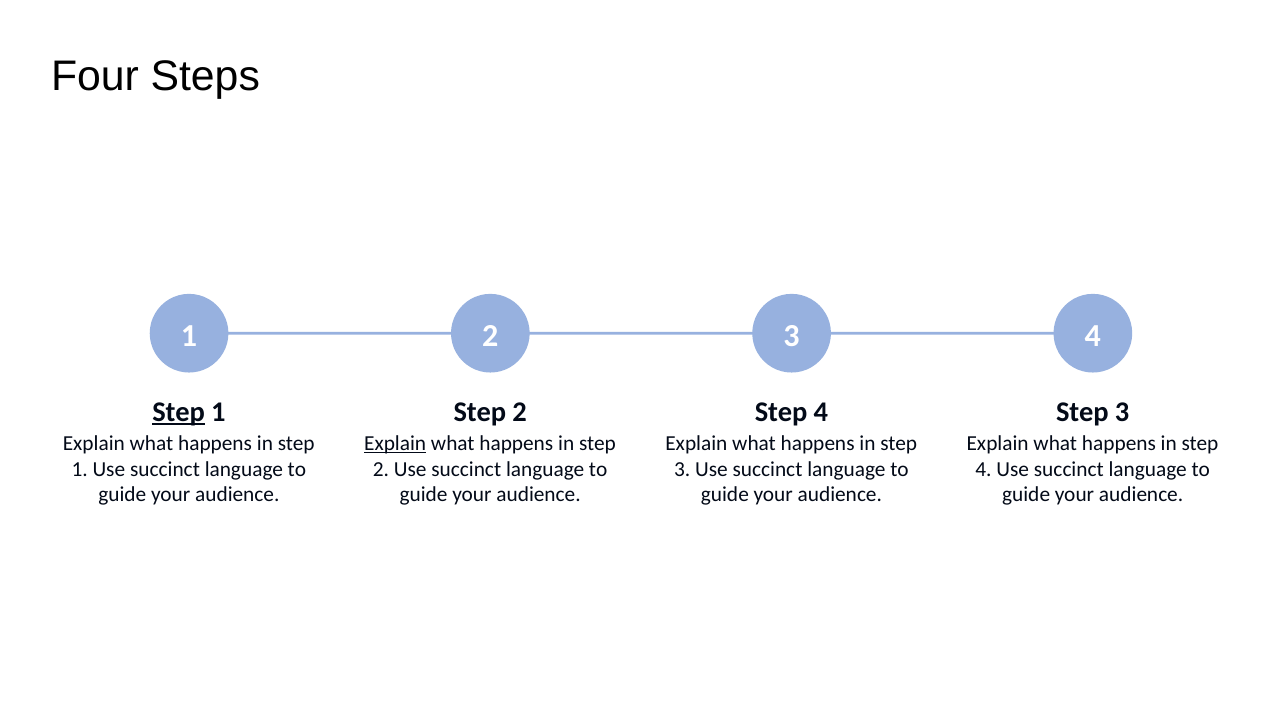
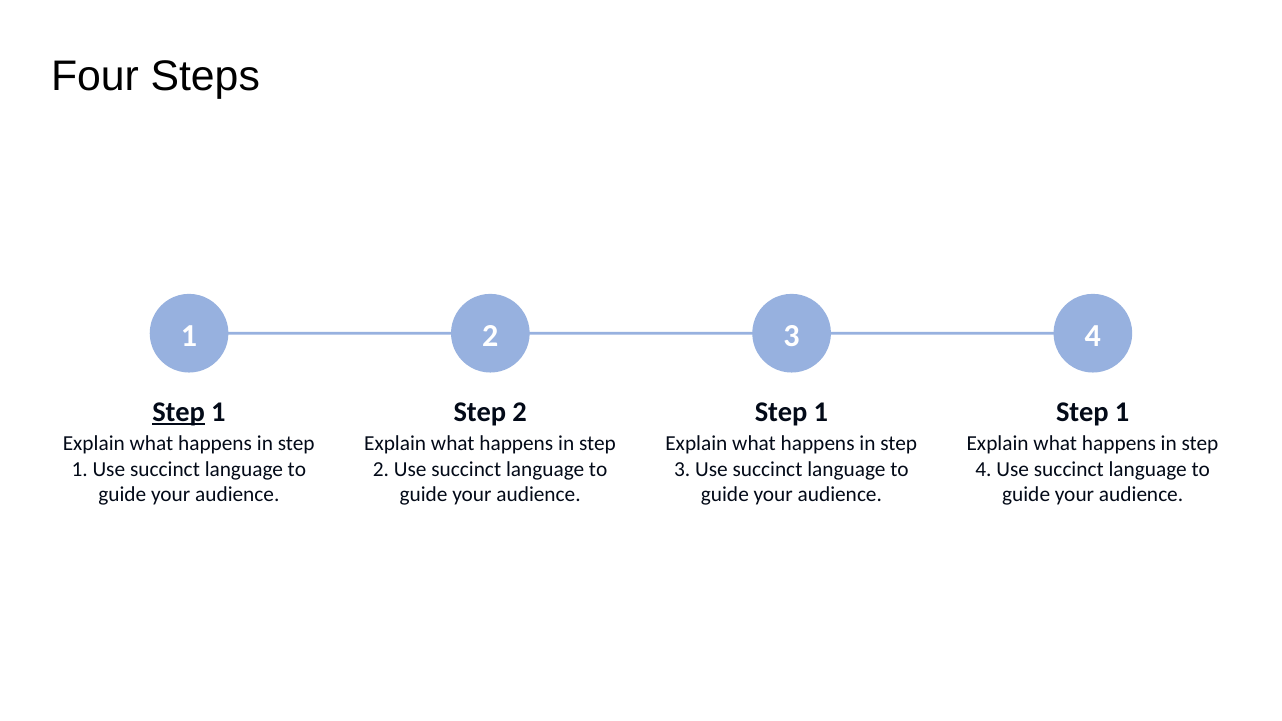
4: 4 -> 1 (821, 412)
3: 3 -> 1 (1122, 412)
Explain underline: present -> none (395, 444)
